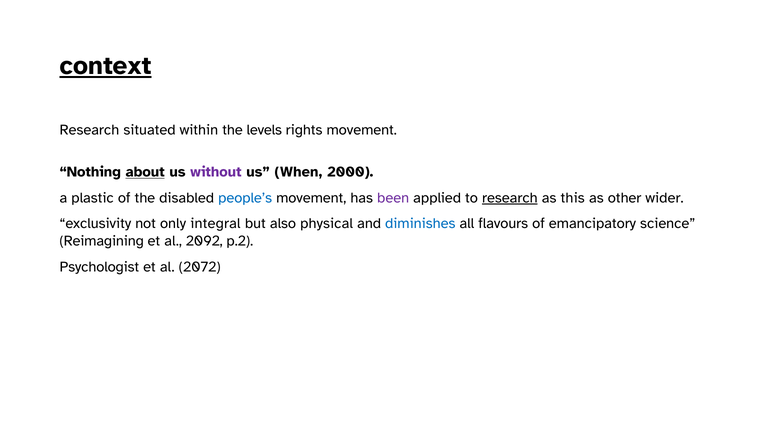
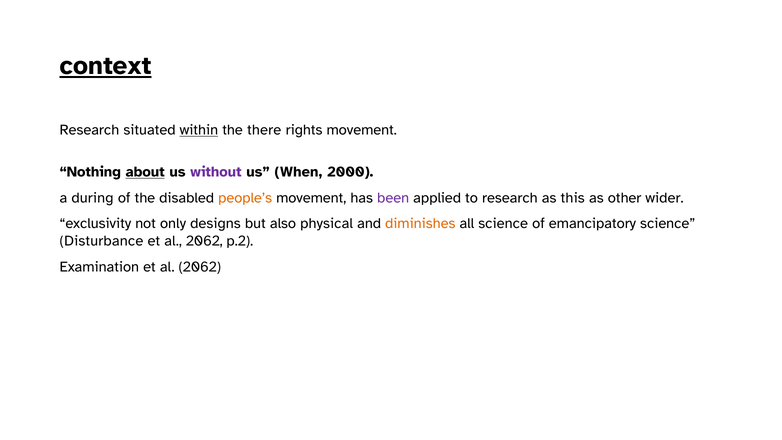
within underline: none -> present (199, 130)
levels: levels -> there (264, 130)
plastic: plastic -> during (93, 198)
people’s colour: blue -> orange (245, 198)
research underline: present -> none (510, 198)
integral: integral -> designs (215, 223)
diminishes colour: blue -> orange (420, 223)
all flavours: flavours -> science (503, 223)
Reimagining: Reimagining -> Disturbance (101, 241)
2092: 2092 -> 2062 (204, 241)
Psychologist: Psychologist -> Examination (99, 267)
2072: 2072 -> 2062 (200, 267)
